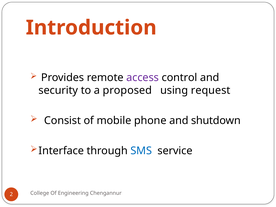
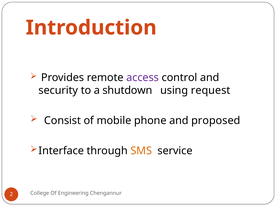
proposed: proposed -> shutdown (127, 90)
shutdown: shutdown -> proposed (216, 121)
SMS colour: blue -> orange (141, 151)
